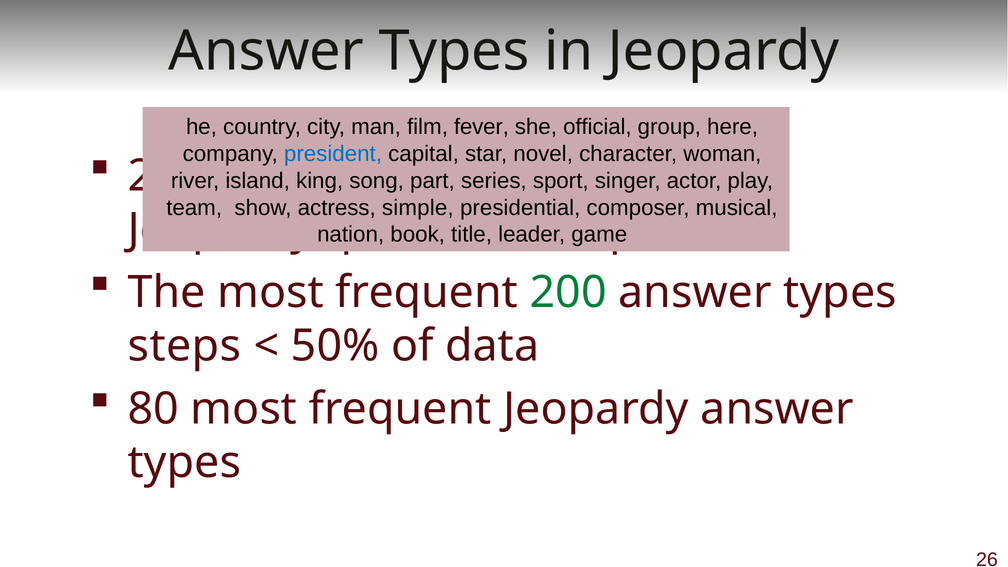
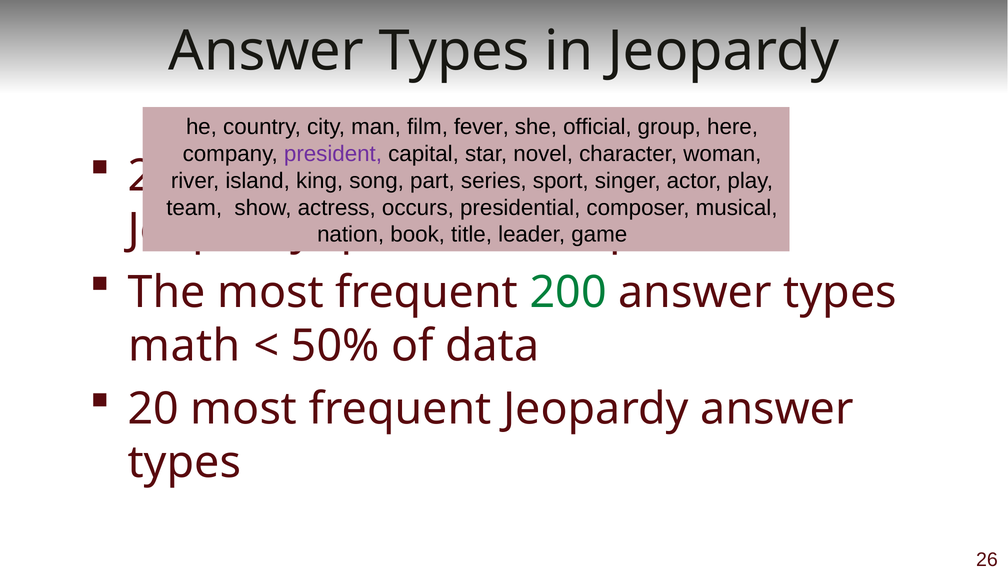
president colour: blue -> purple (333, 154)
simple: simple -> occurs (418, 208)
steps: steps -> math (185, 346)
80: 80 -> 20 (153, 409)
